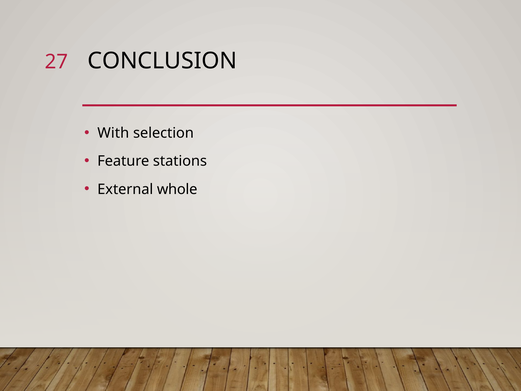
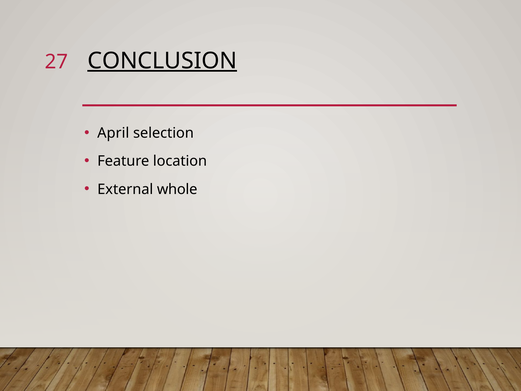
CONCLUSION underline: none -> present (162, 61)
With: With -> April (113, 133)
stations: stations -> location (180, 161)
